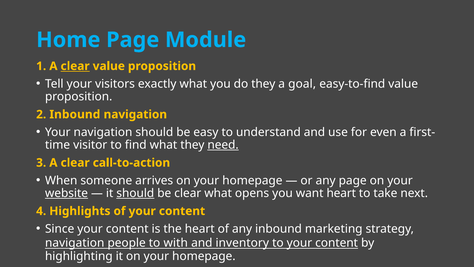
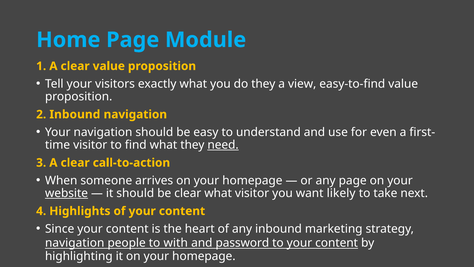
clear underline: present -> none (75, 66)
goal: goal -> view (302, 84)
should underline: present -> none (135, 193)
what opens: opens -> visitor (252, 193)
want heart: heart -> likely (341, 193)
inventory: inventory -> password (242, 243)
